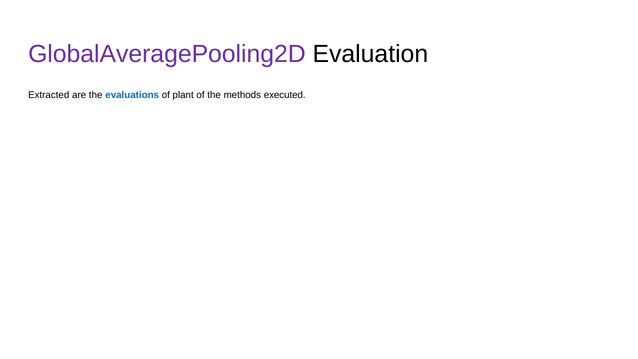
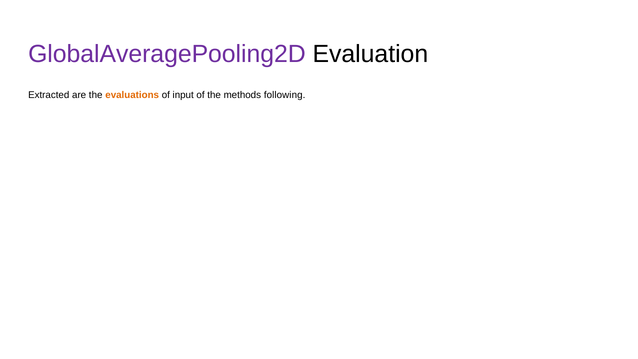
evaluations colour: blue -> orange (132, 95)
plant: plant -> input (183, 95)
executed: executed -> following (285, 95)
